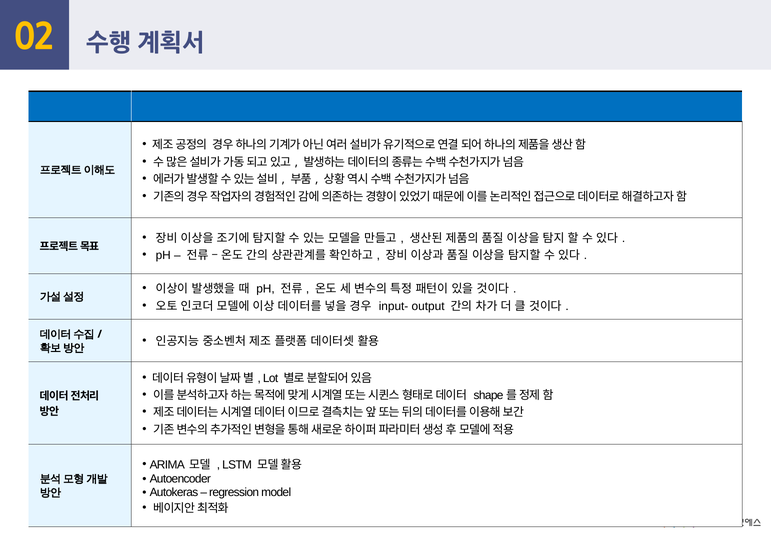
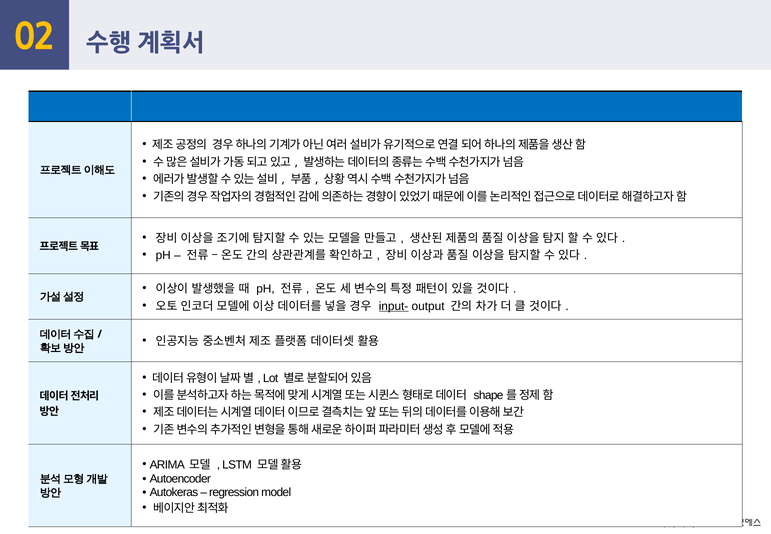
input- underline: none -> present (394, 306)
